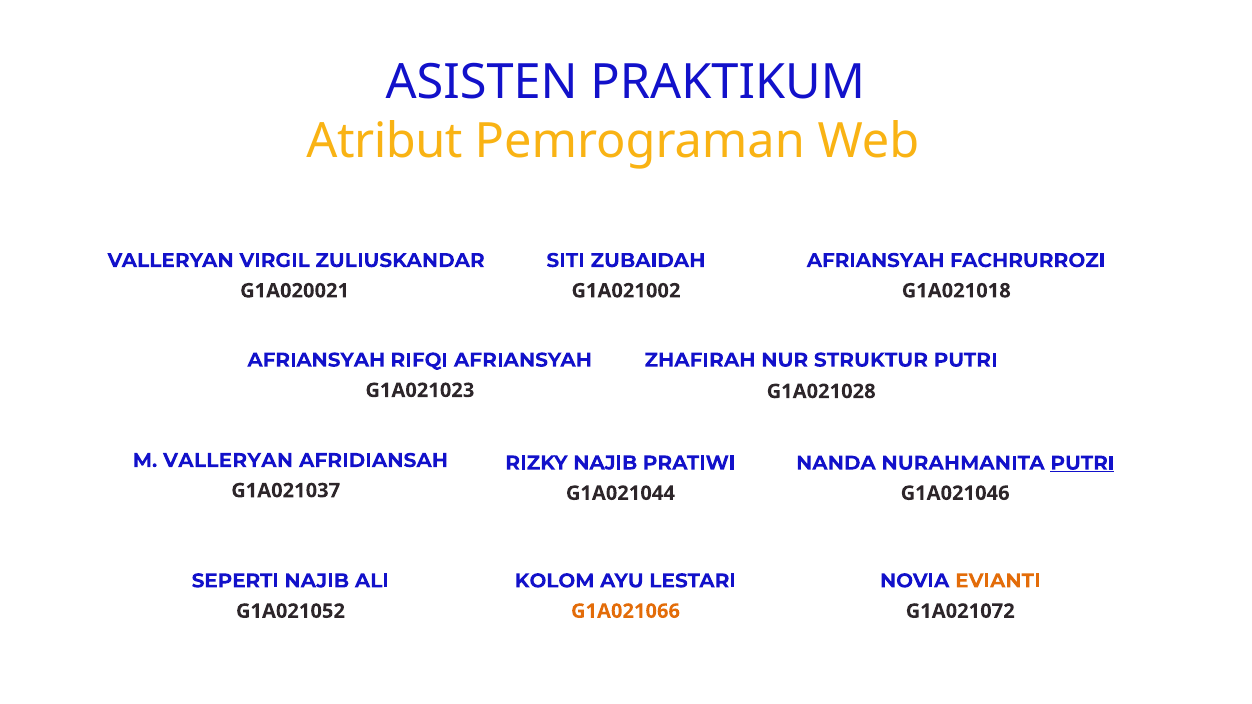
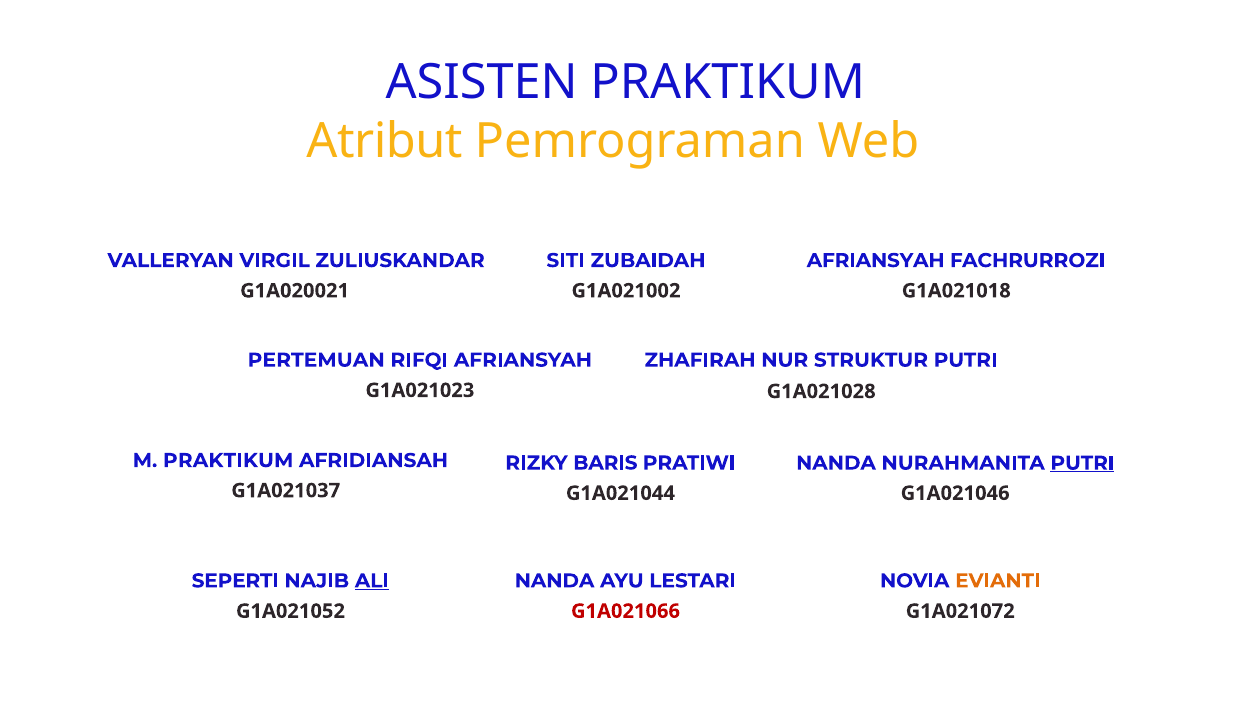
AFRIANSYAH: AFRIANSYAH -> PERTEMUAN (316, 360)
M VALLERYAN: VALLERYAN -> PRAKTIKUM (228, 461)
RIZKY NAJIB: NAJIB -> BARIS (605, 463)
ALI underline: none -> present (372, 581)
KOLOM: KOLOM -> NANDA (555, 581)
G1A021066 colour: orange -> red (625, 611)
